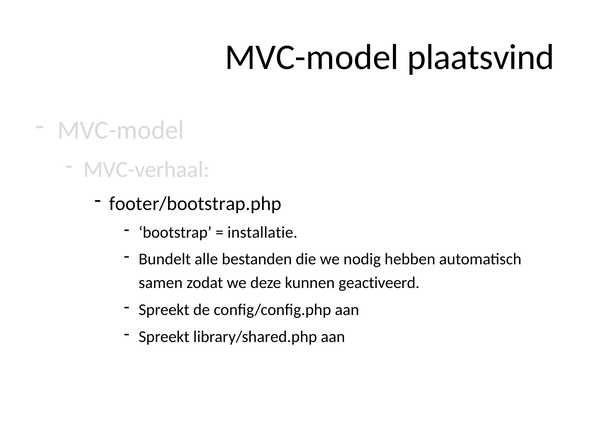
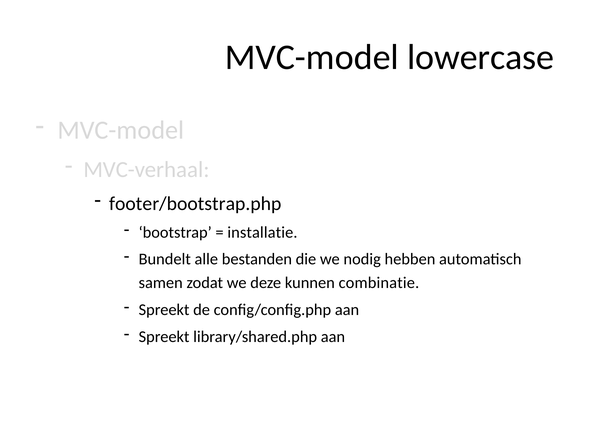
plaatsvind: plaatsvind -> lowercase (481, 57)
geactiveerd: geactiveerd -> combinatie (379, 283)
